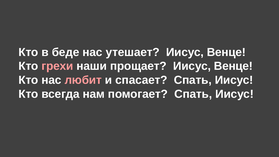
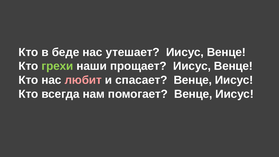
грехи colour: pink -> light green (57, 66)
спасает Спать: Спать -> Венце (193, 80)
помогает Спать: Спать -> Венце (193, 94)
